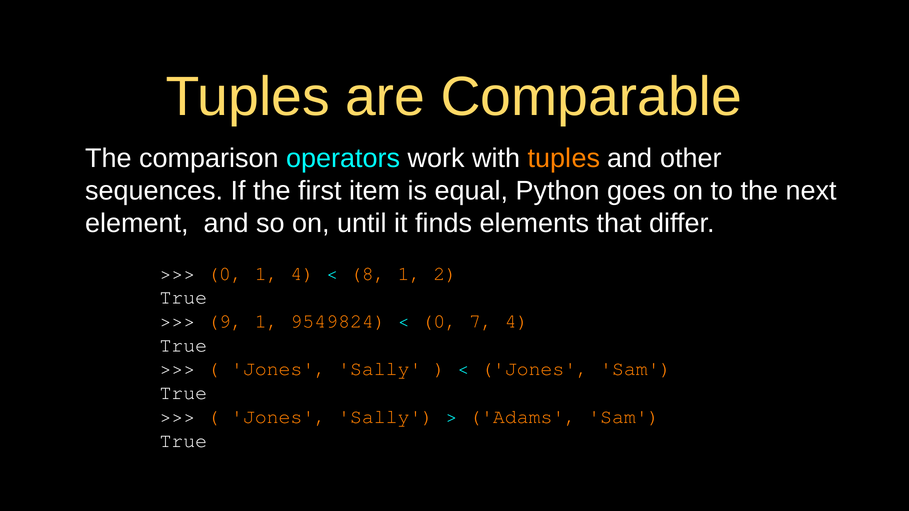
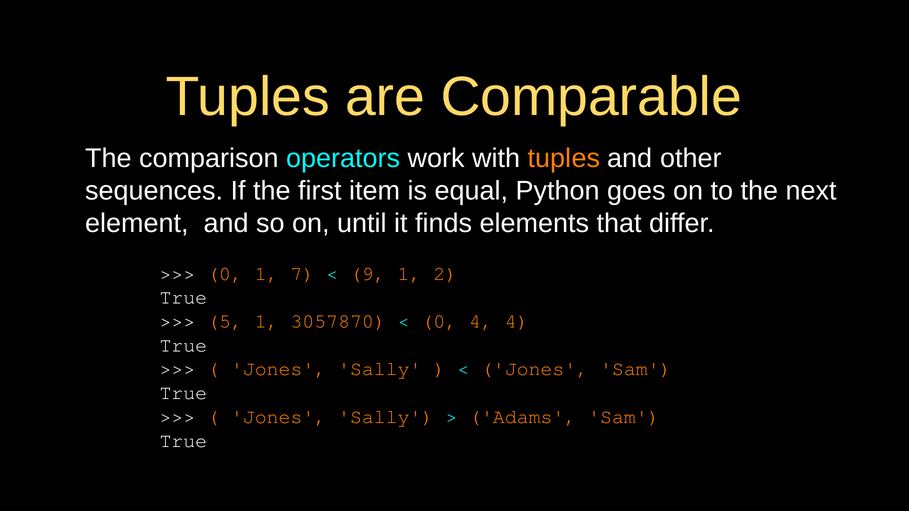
1 4: 4 -> 7 (302, 274)
8: 8 -> 9 (368, 274)
9: 9 -> 5 (225, 321)
9549824: 9549824 -> 3057870 (338, 321)
0 7: 7 -> 4 (481, 321)
